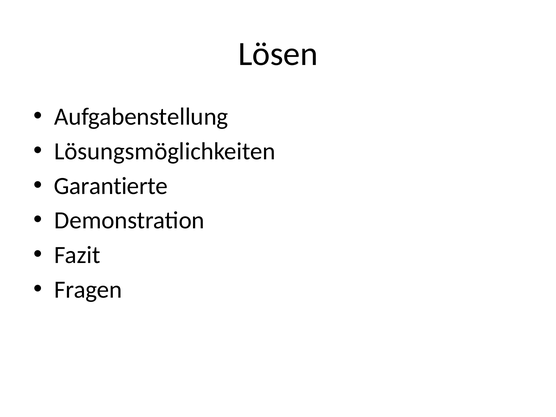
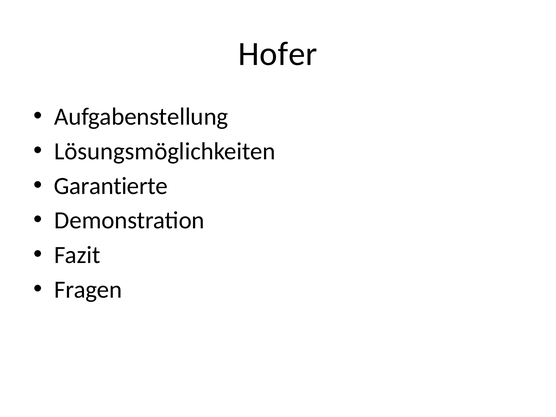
Lösen: Lösen -> Hofer (278, 54)
